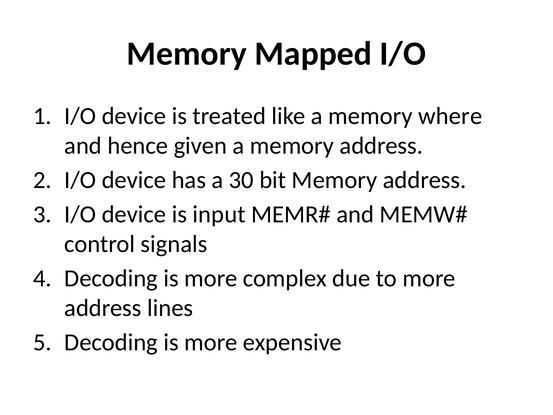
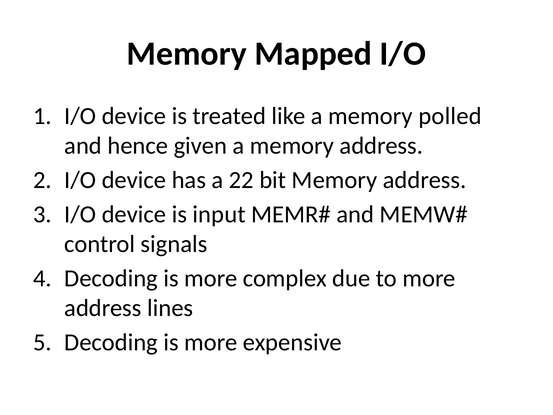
where: where -> polled (450, 116)
30: 30 -> 22 (241, 180)
